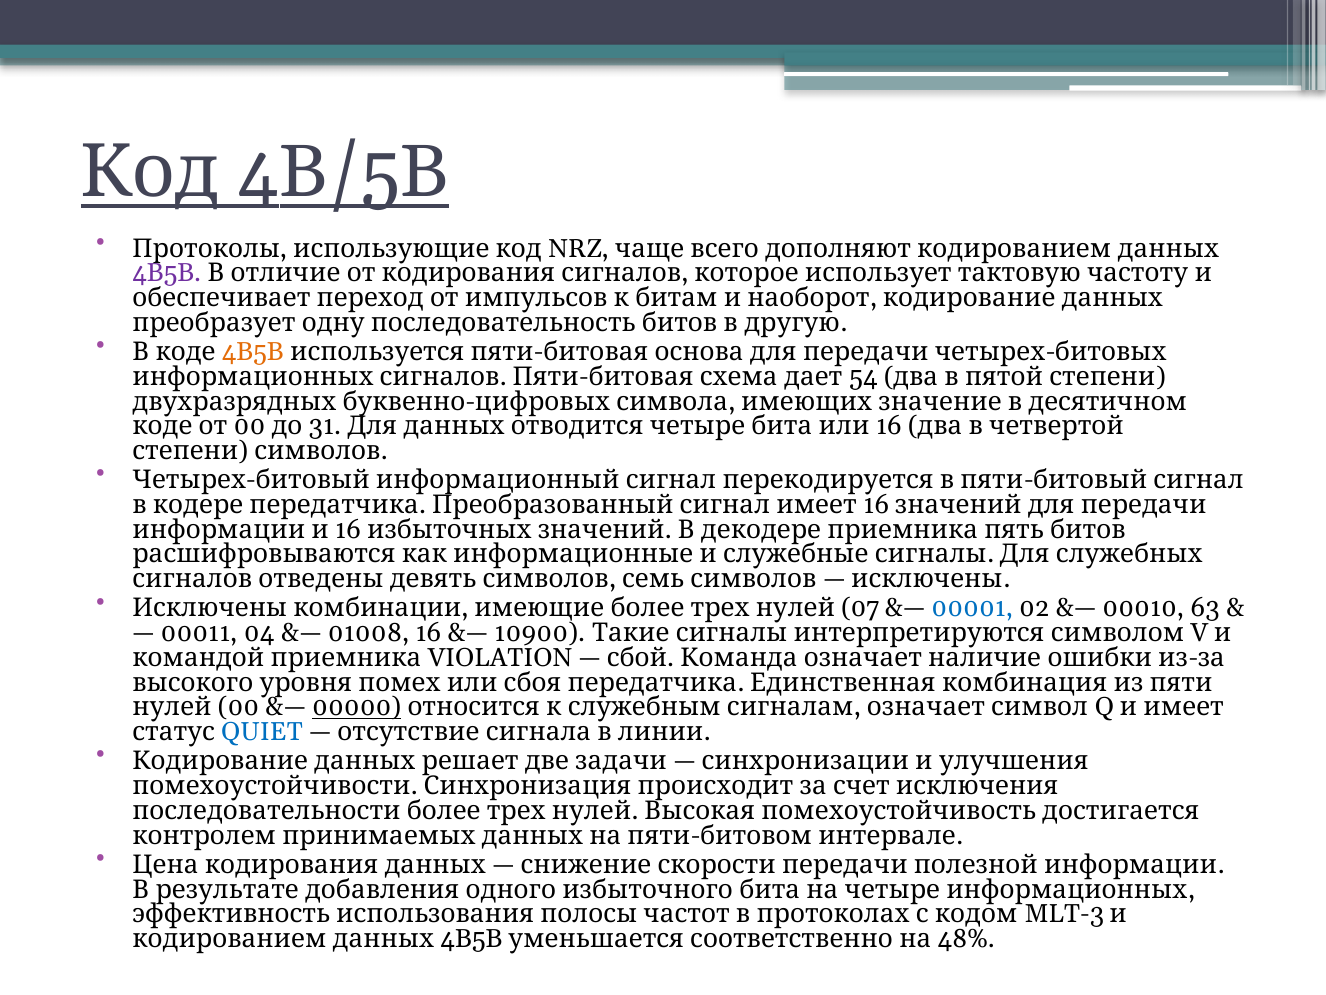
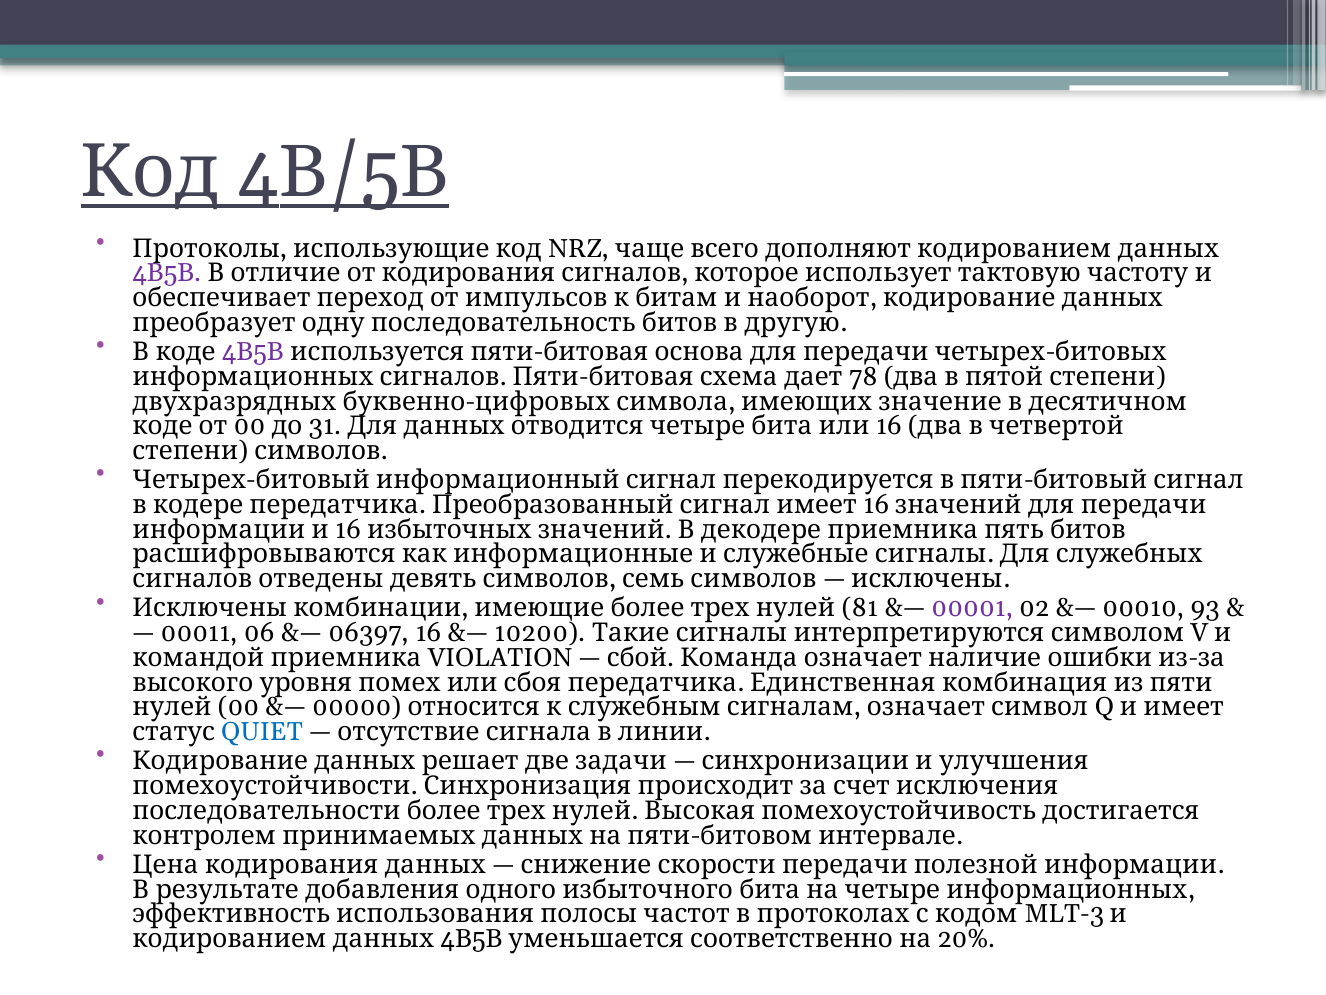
4B5B colour: orange -> purple (253, 352)
54: 54 -> 78 (863, 377)
07: 07 -> 81 (860, 608)
00001 colour: blue -> purple (972, 608)
63: 63 -> 93 (1205, 608)
04: 04 -> 06 (259, 633)
01008: 01008 -> 06397 (368, 633)
10900: 10900 -> 10200 (540, 633)
00000 underline: present -> none (357, 707)
48%: 48% -> 20% (966, 939)
